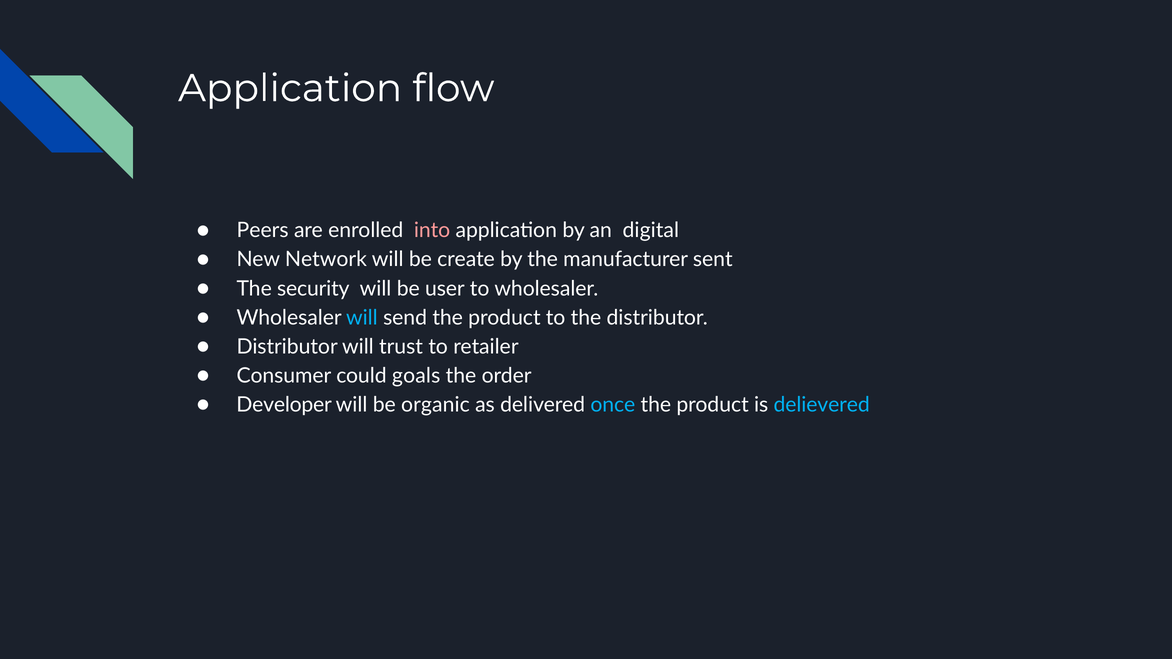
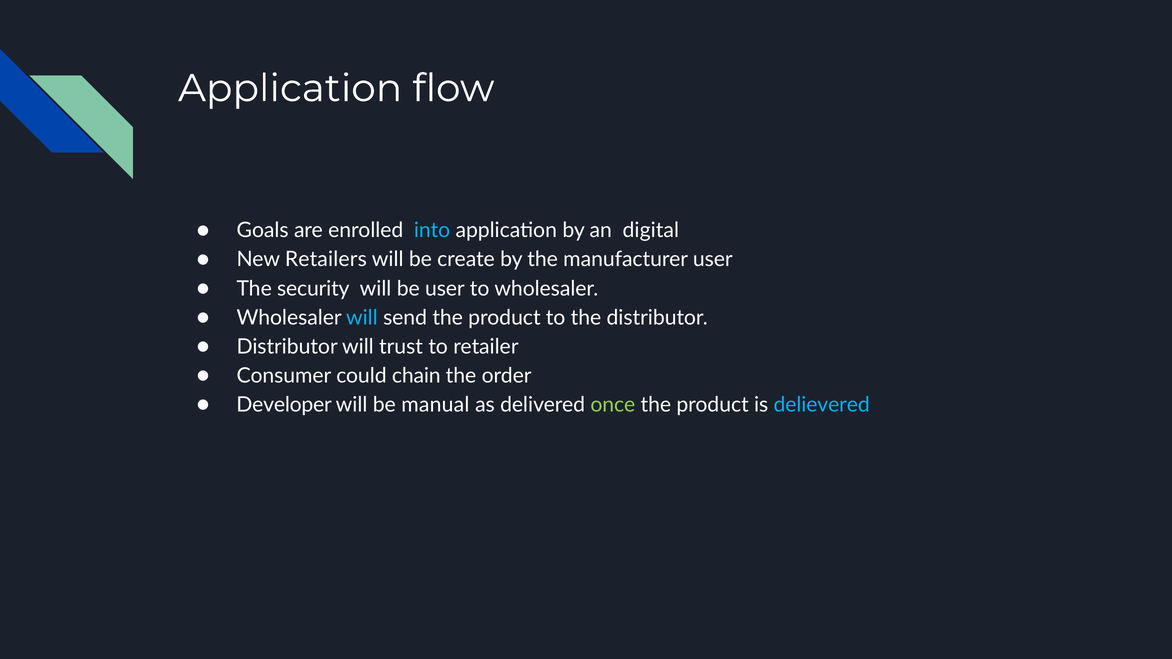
Peers: Peers -> Goals (263, 231)
into colour: pink -> light blue (432, 231)
Network: Network -> Retailers (326, 260)
manufacturer sent: sent -> user (713, 260)
goals: goals -> chain (416, 376)
organic: organic -> manual (435, 405)
once colour: light blue -> light green (613, 405)
